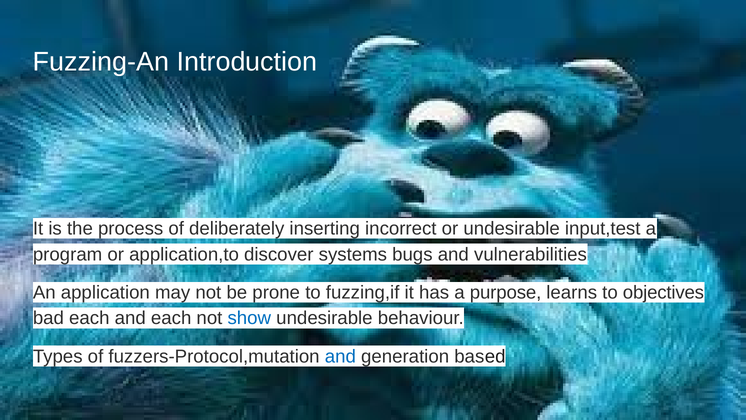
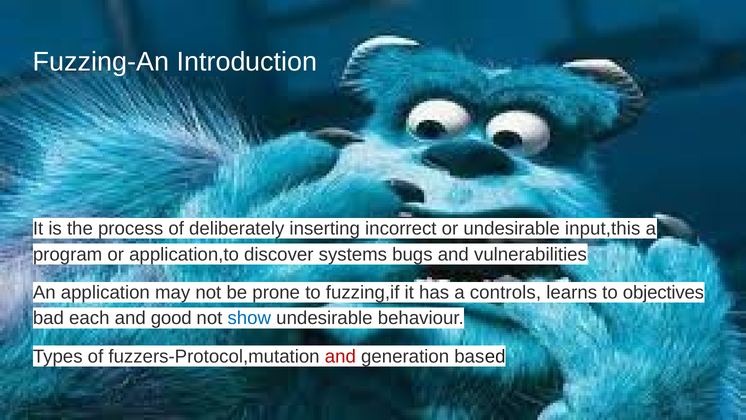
input,test: input,test -> input,this (603, 228)
purpose: purpose -> controls (505, 292)
and each: each -> good (171, 318)
and colour: blue -> red (340, 356)
